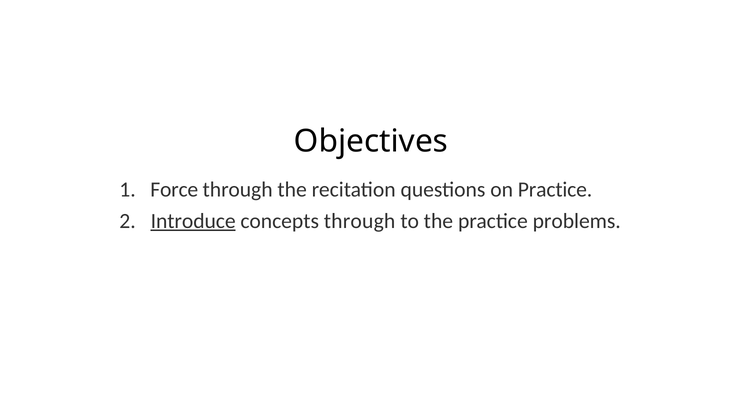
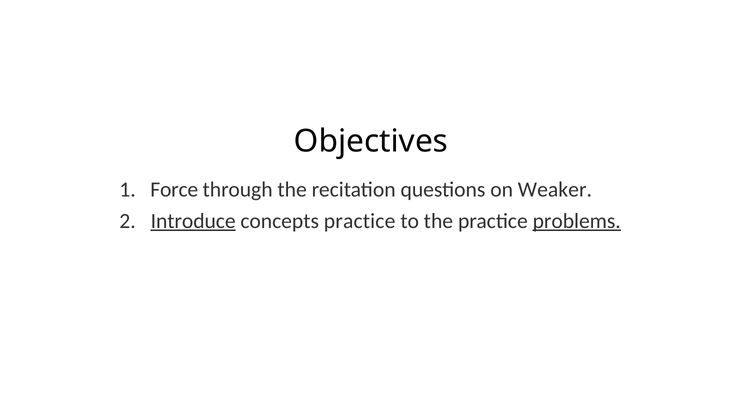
on Practice: Practice -> Weaker (555, 190)
concepts through: through -> practice (360, 221)
problems underline: none -> present (577, 221)
